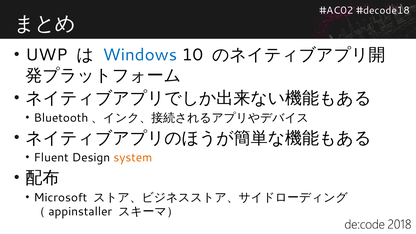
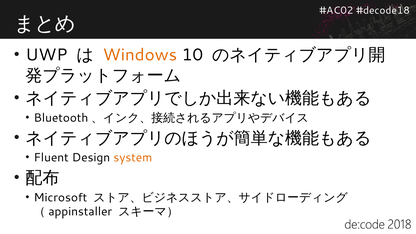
Windows colour: blue -> orange (140, 55)
